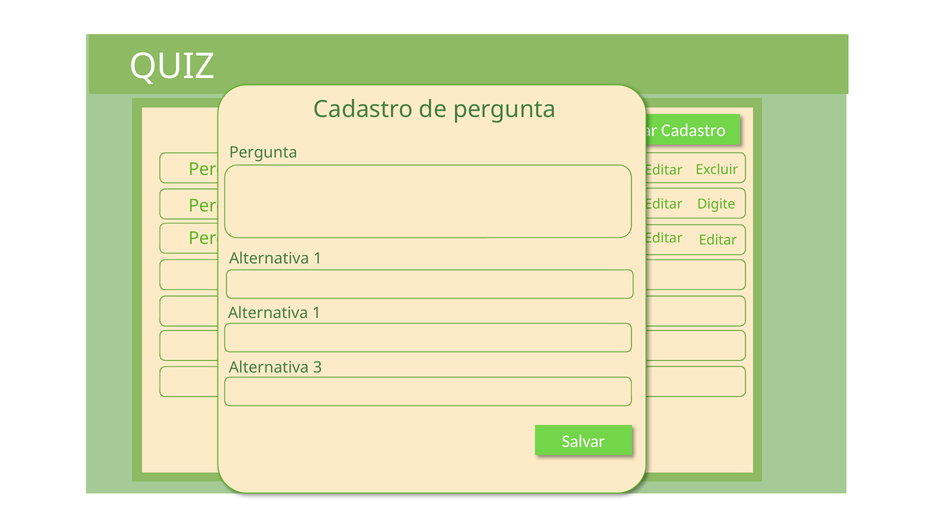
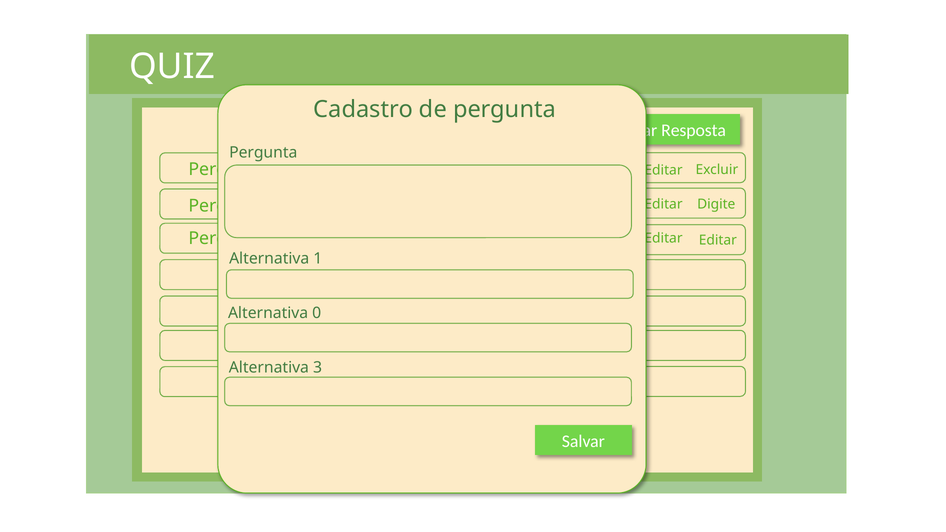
Cadastro: Cadastro -> Resposta (694, 130)
1: 1 -> 0 (317, 313)
